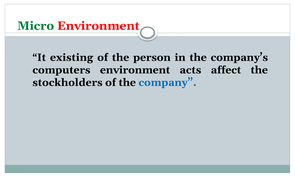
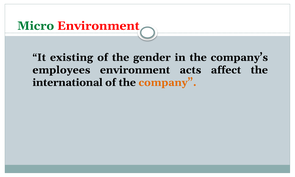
person: person -> gender (152, 58)
computers: computers -> employees (61, 70)
stockholders: stockholders -> international (68, 83)
company colour: blue -> orange (168, 83)
